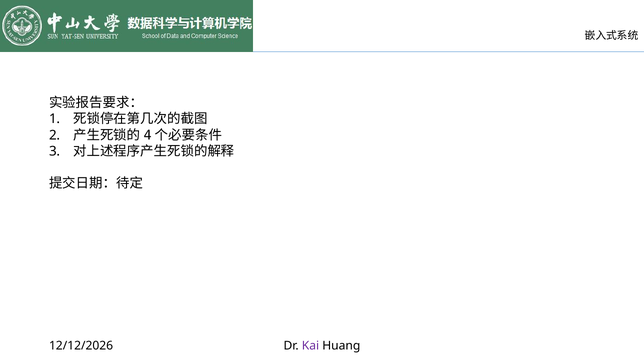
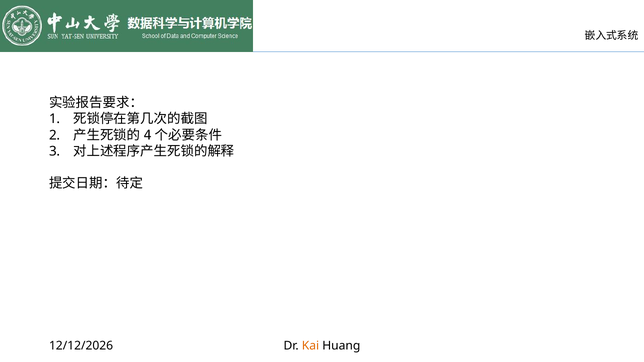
Kai colour: purple -> orange (310, 346)
